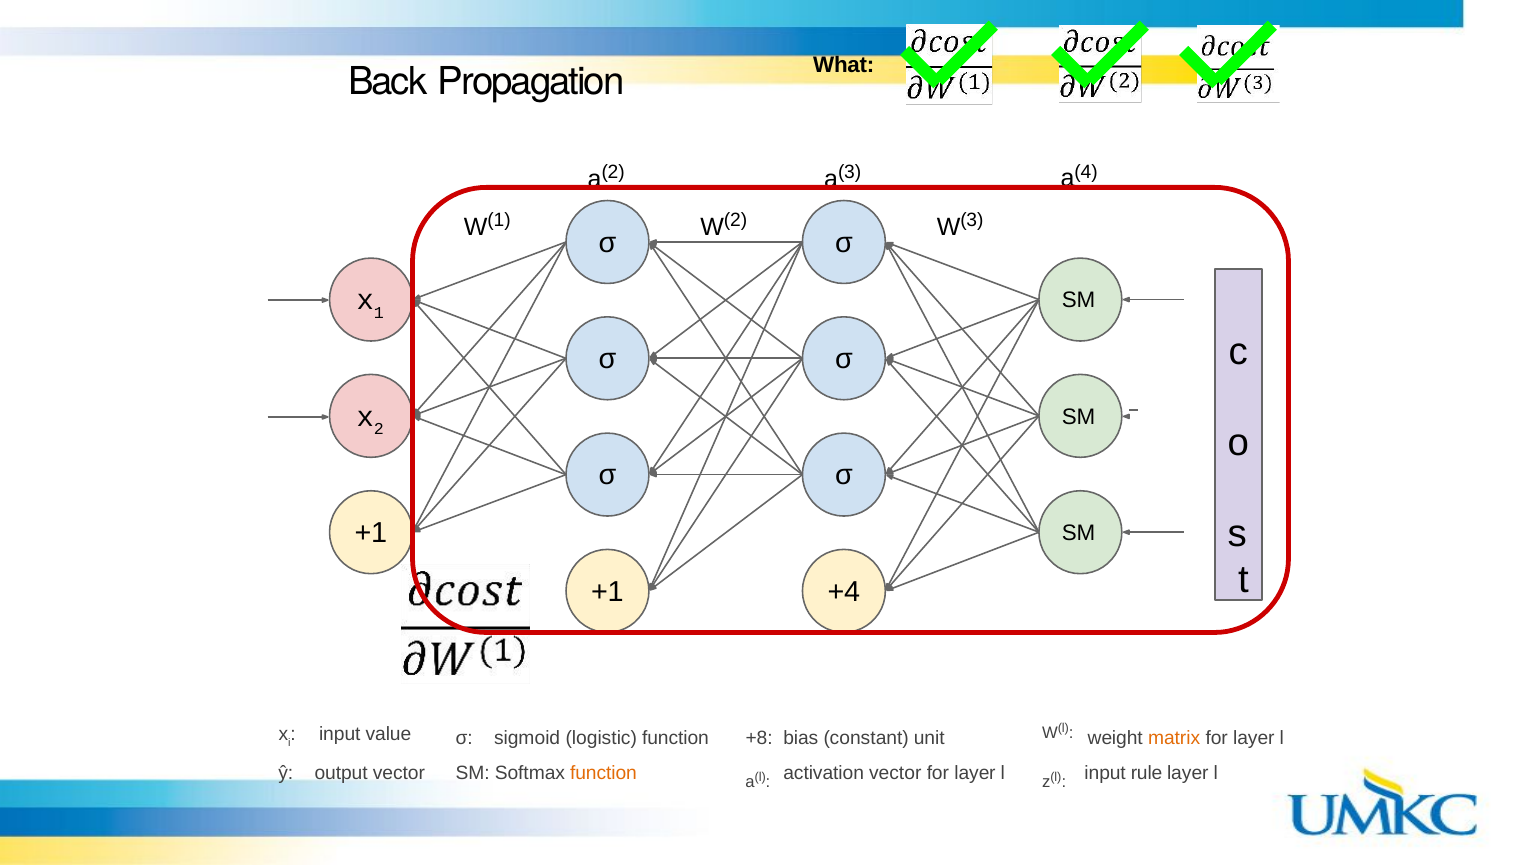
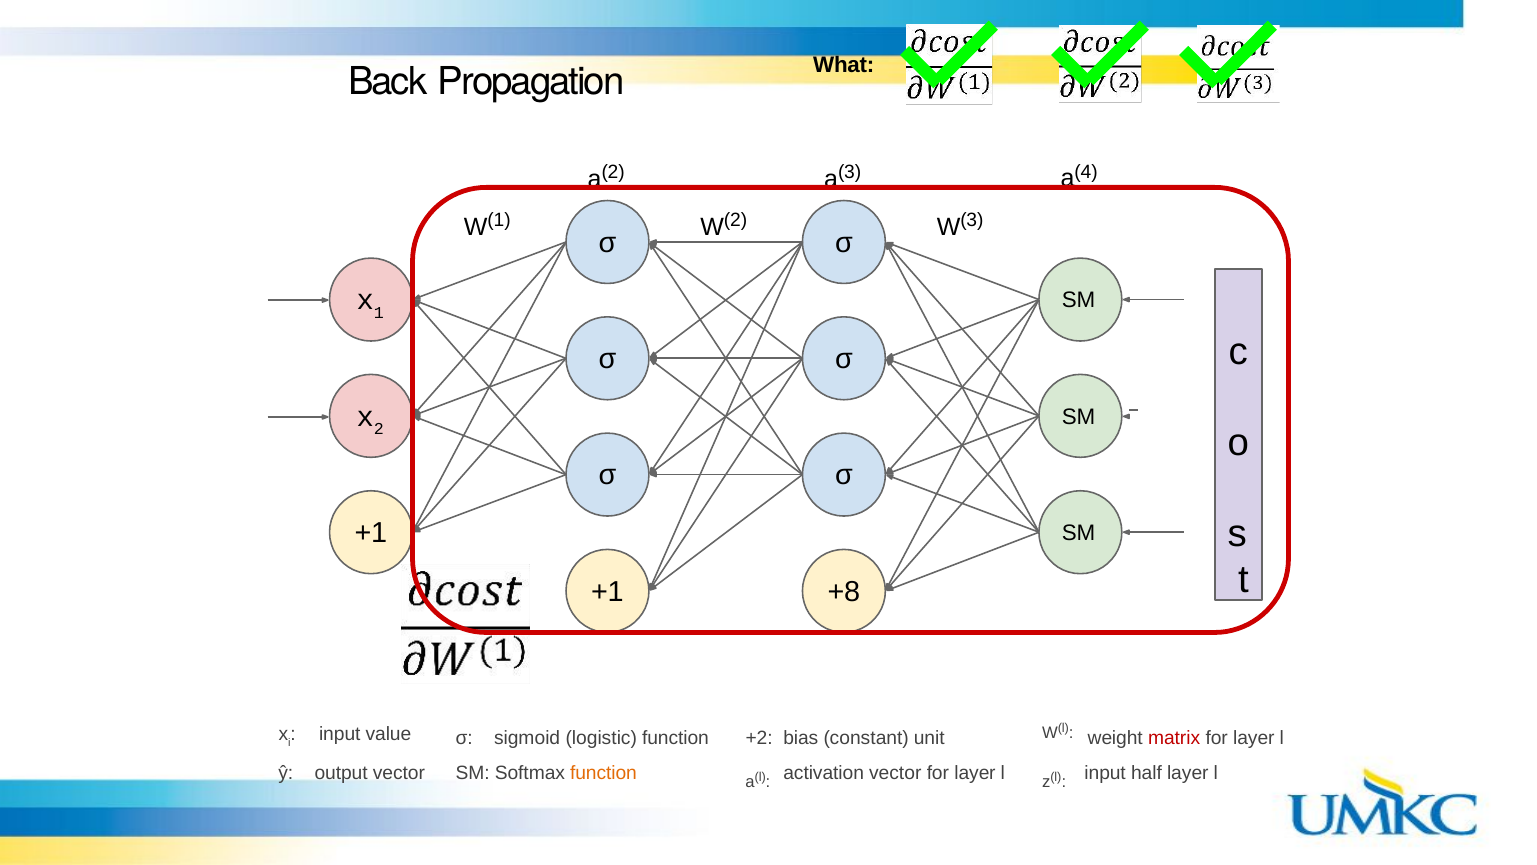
+4: +4 -> +8 (844, 591)
+8: +8 -> +2 (759, 738)
matrix colour: orange -> red (1174, 738)
rule: rule -> half (1146, 773)
